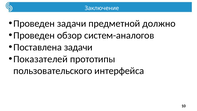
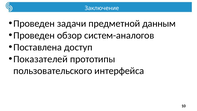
должно: должно -> данным (159, 23)
Поставлена задачи: задачи -> доступ (78, 47)
